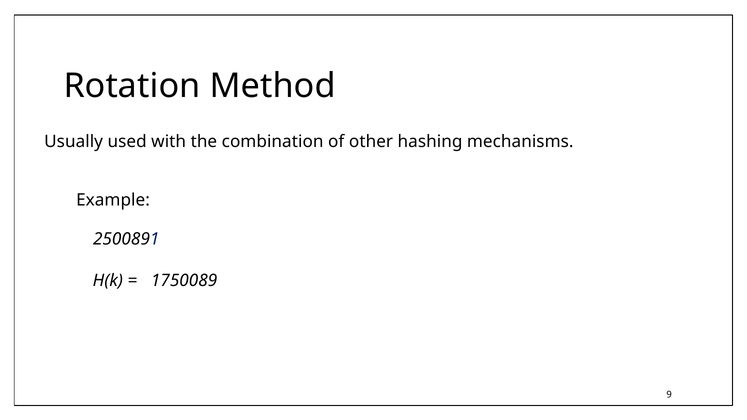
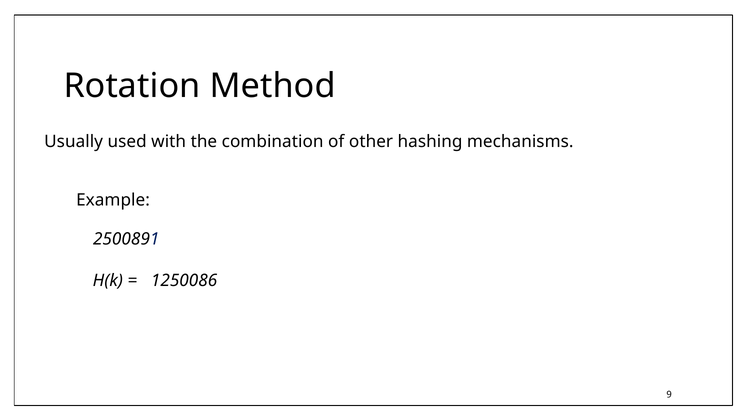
1750089: 1750089 -> 1250086 (184, 281)
